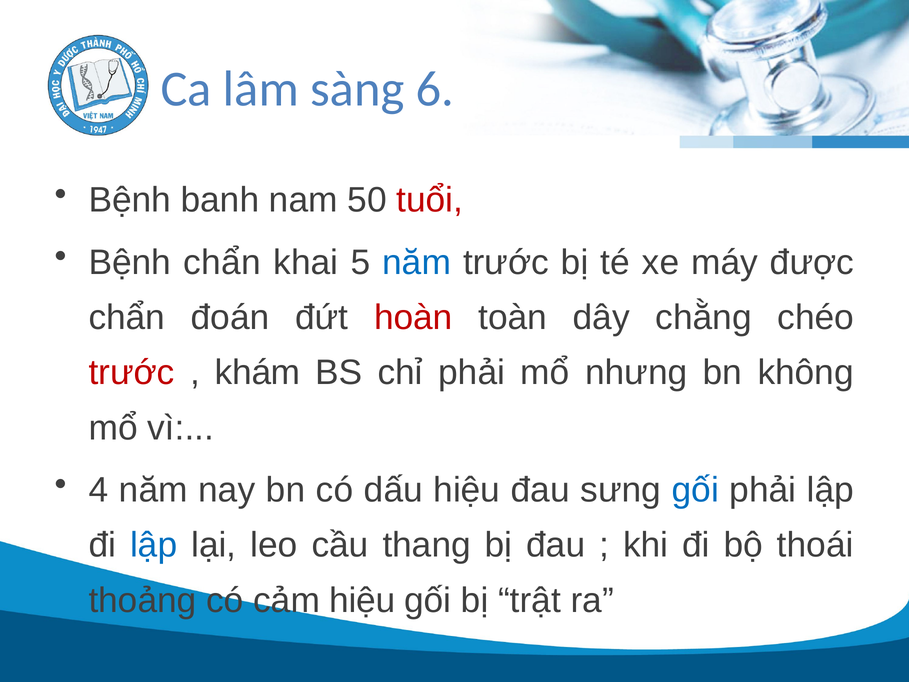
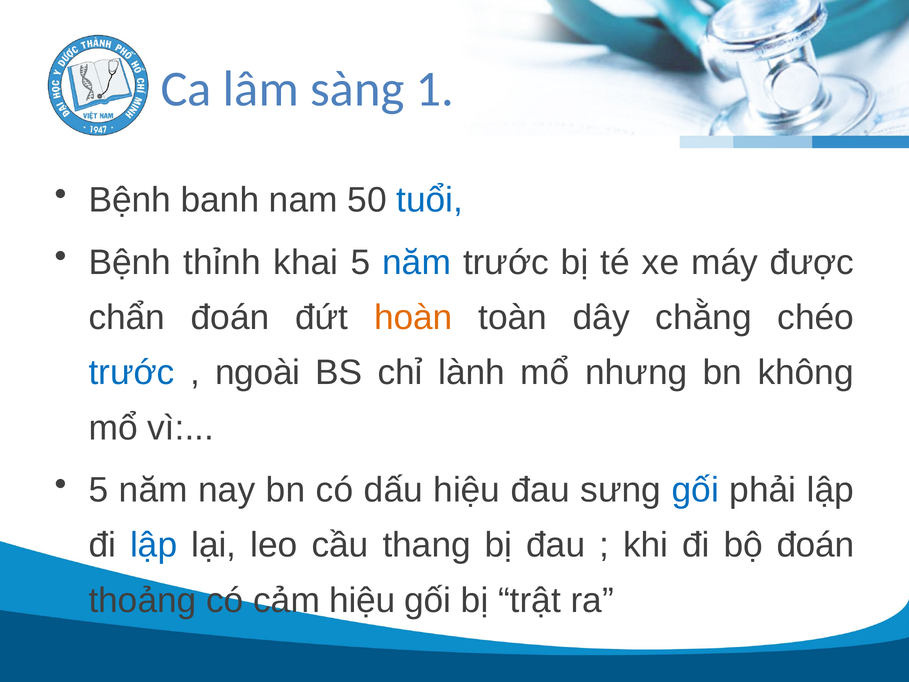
6: 6 -> 1 (435, 89)
tuổi colour: red -> blue (430, 200)
Bệnh chẩn: chẩn -> thỉnh (222, 262)
hoàn colour: red -> orange (413, 317)
trước colour: red -> blue (132, 373)
khám: khám -> ngoài (258, 373)
chỉ phải: phải -> lành (472, 373)
4: 4 -> 5 (98, 490)
bộ thoái: thoái -> đoán (815, 545)
